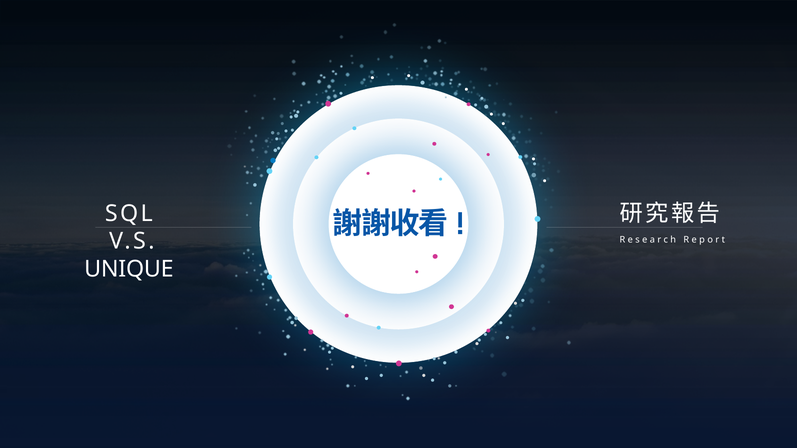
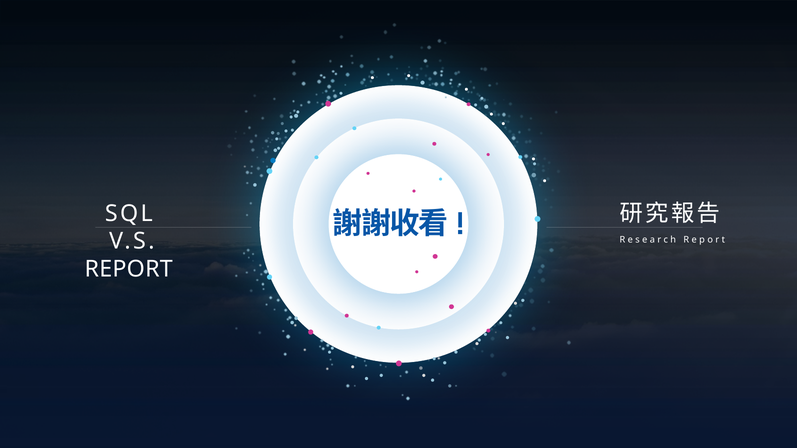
UNIQUE: UNIQUE -> REPORT (129, 269)
